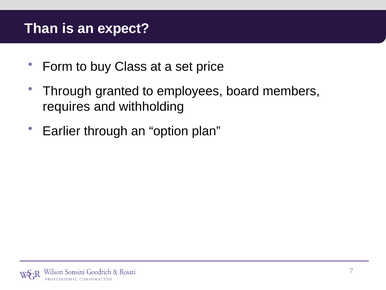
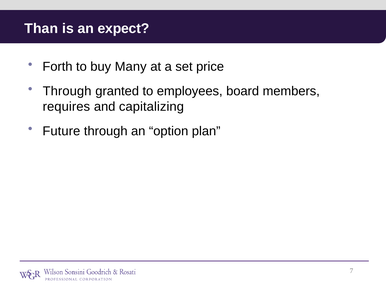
Form: Form -> Forth (57, 67)
Class: Class -> Many (131, 67)
withholding: withholding -> capitalizing (151, 106)
Earlier: Earlier -> Future (61, 131)
